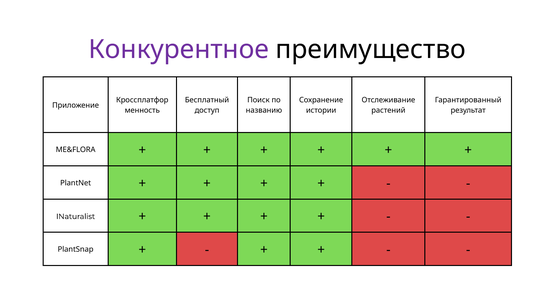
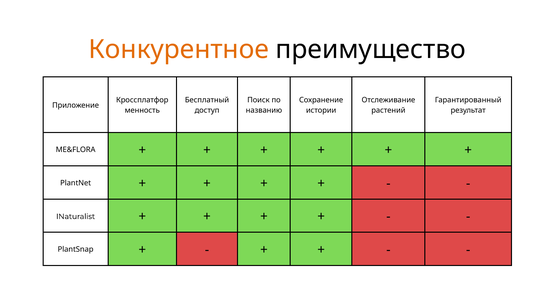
Конкурентное colour: purple -> orange (179, 49)
